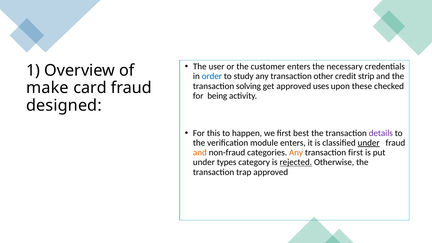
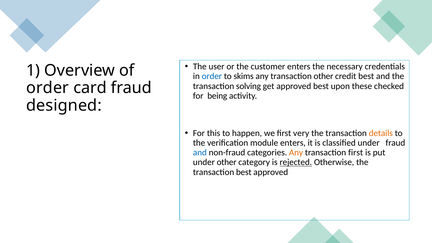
study: study -> skims (244, 76)
credit strip: strip -> best (366, 76)
approved uses: uses -> best (321, 86)
make: make -> order (48, 88)
best: best -> very (301, 133)
details colour: purple -> orange (381, 133)
under underline: present -> none (369, 143)
and colour: orange -> blue (200, 153)
under types: types -> other (227, 162)
transaction trap: trap -> best (244, 172)
